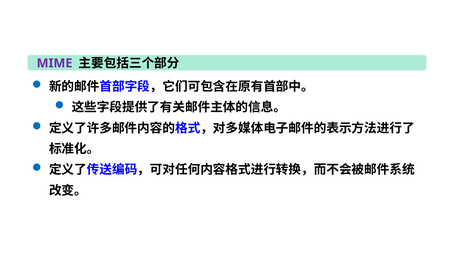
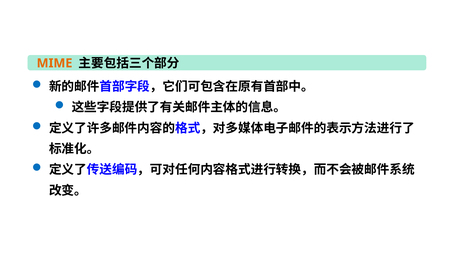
MIME colour: purple -> orange (55, 63)
